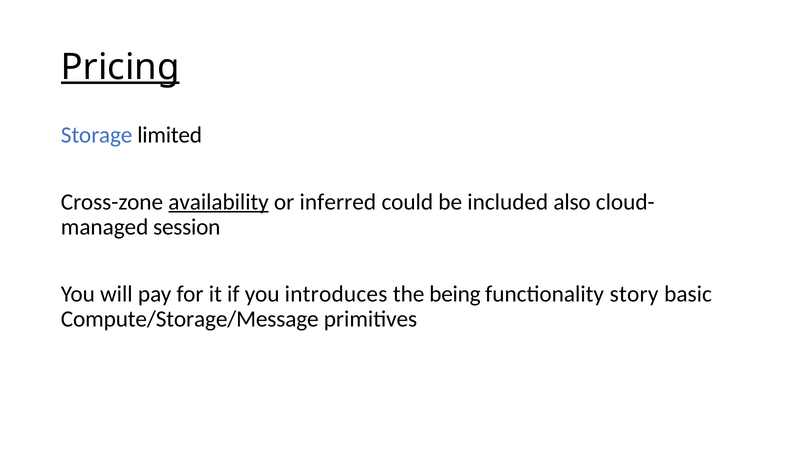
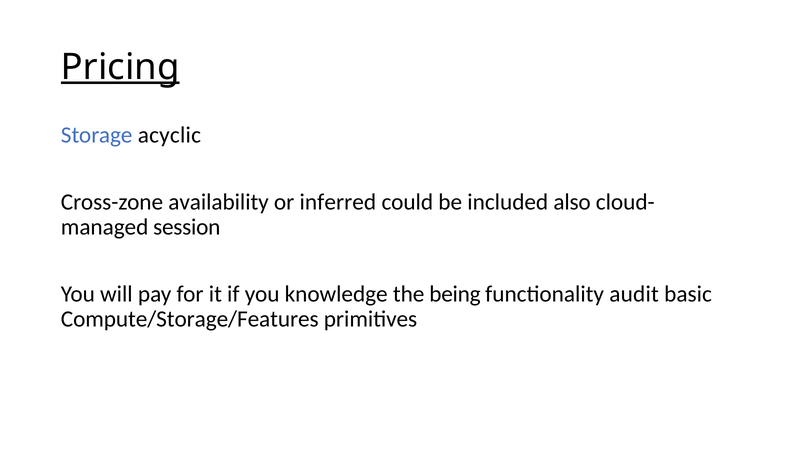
limited: limited -> acyclic (169, 135)
availability underline: present -> none (219, 202)
introduces: introduces -> knowledge (336, 294)
story: story -> audit (634, 294)
Compute/Storage/Message: Compute/Storage/Message -> Compute/Storage/Features (190, 319)
